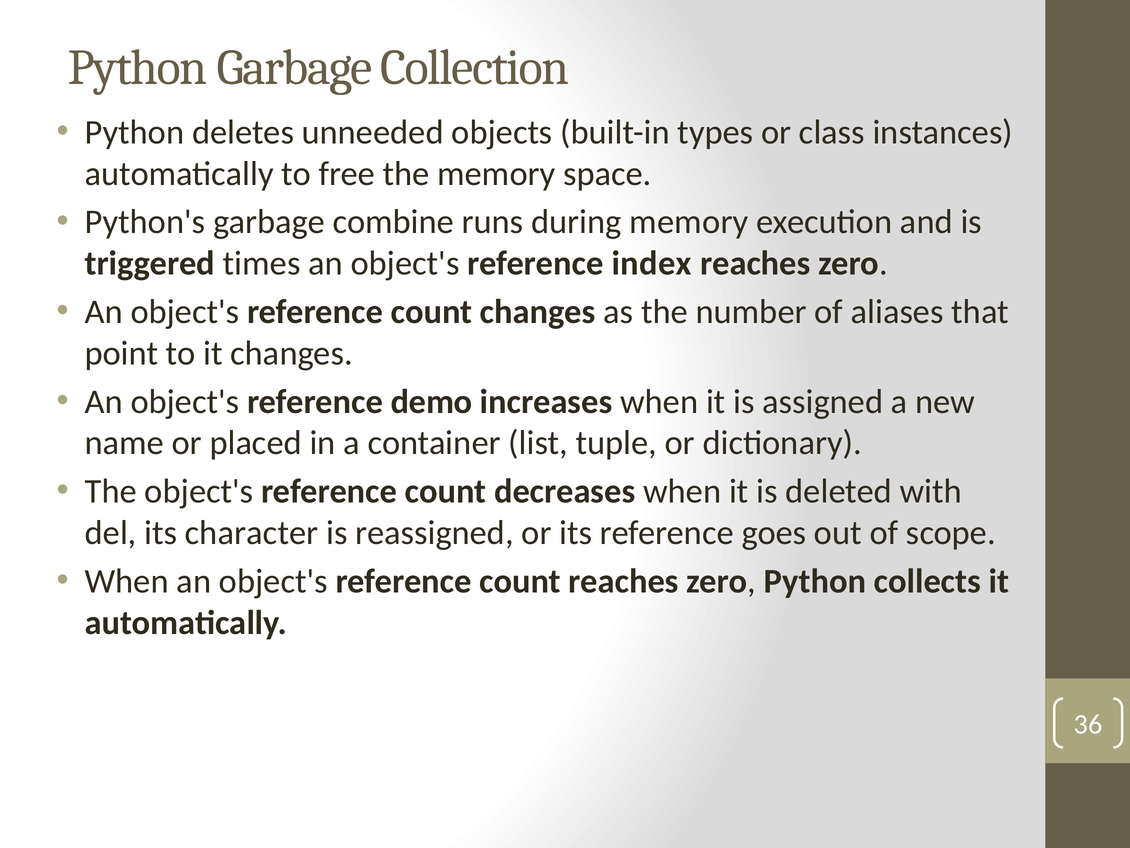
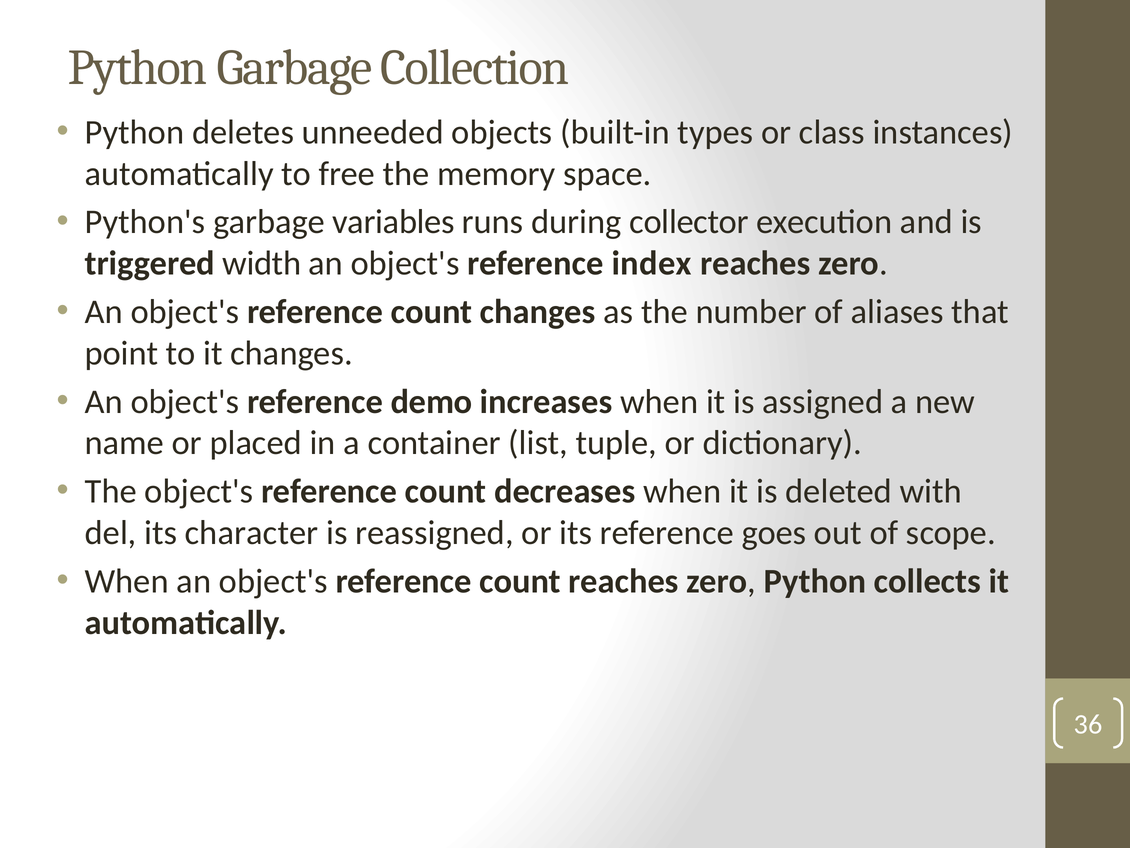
combine: combine -> variables (393, 222)
during memory: memory -> collector (689, 222)
times: times -> width (262, 263)
